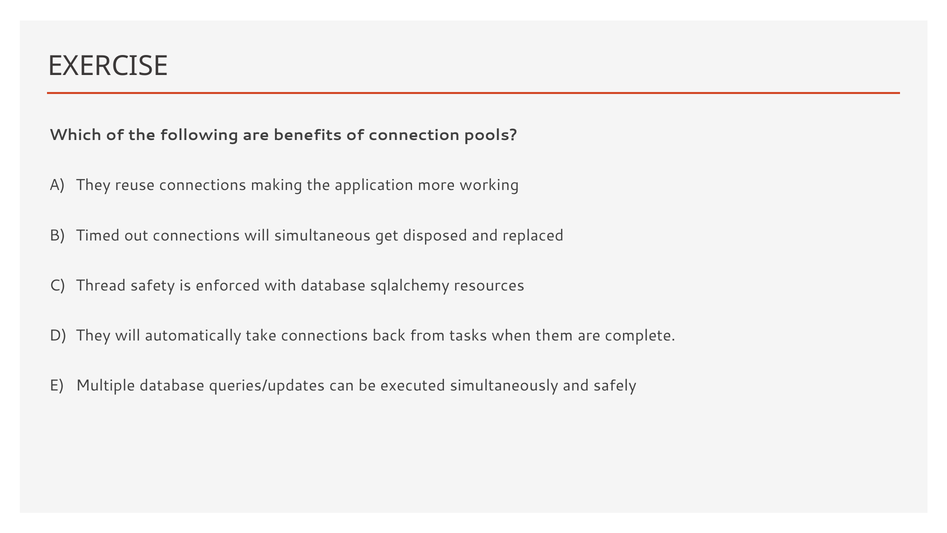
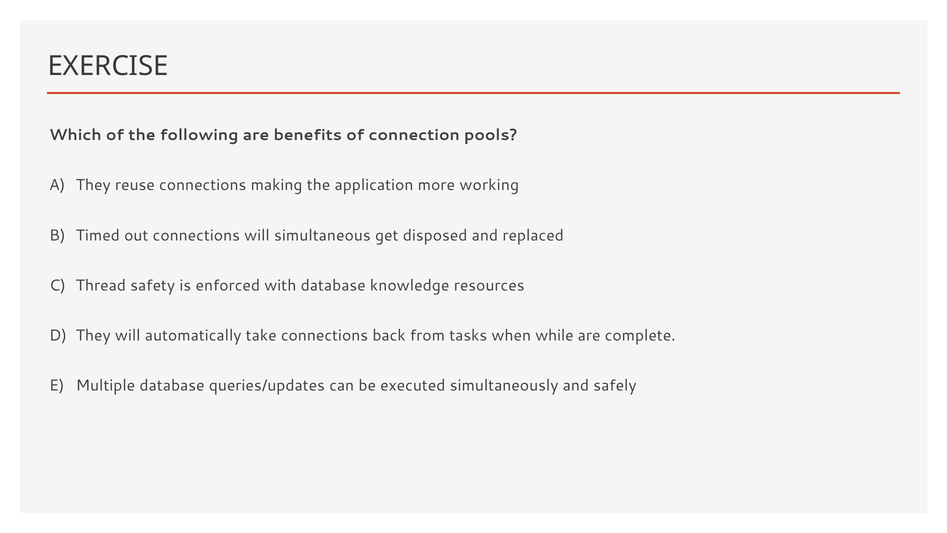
sqlalchemy: sqlalchemy -> knowledge (410, 285)
them: them -> while (554, 335)
